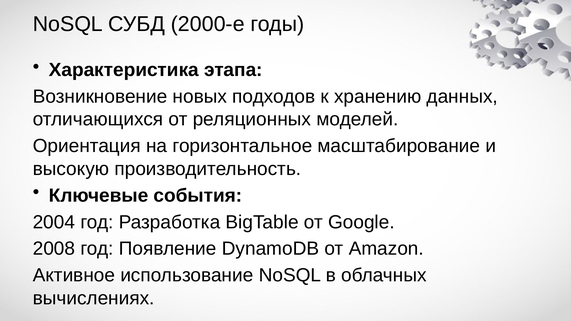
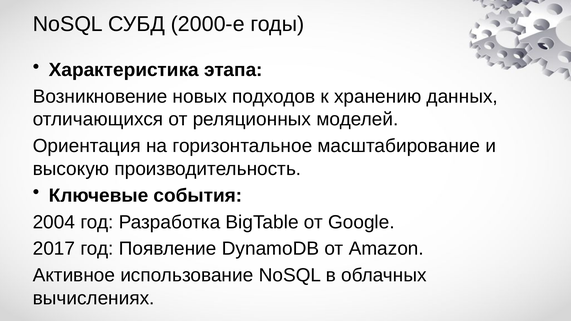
2008: 2008 -> 2017 (54, 249)
